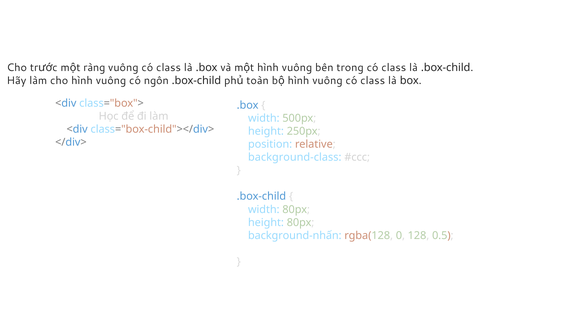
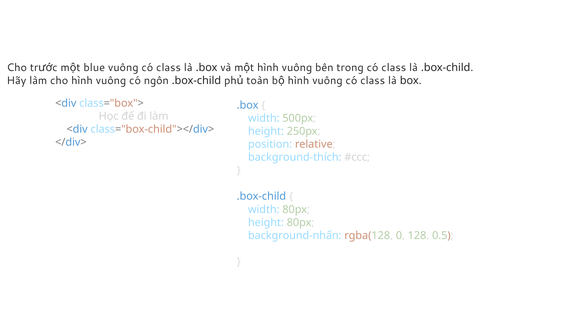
ràng: ràng -> blue (94, 68)
background-class: background-class -> background-thích (295, 157)
